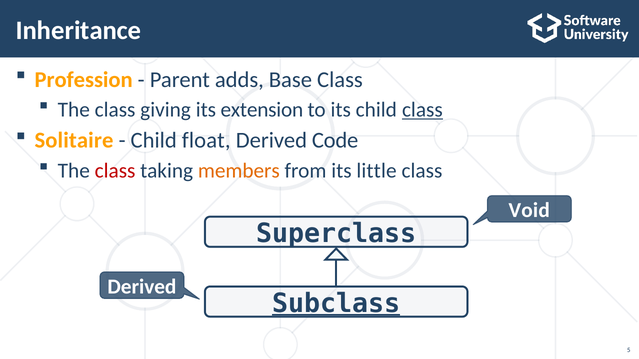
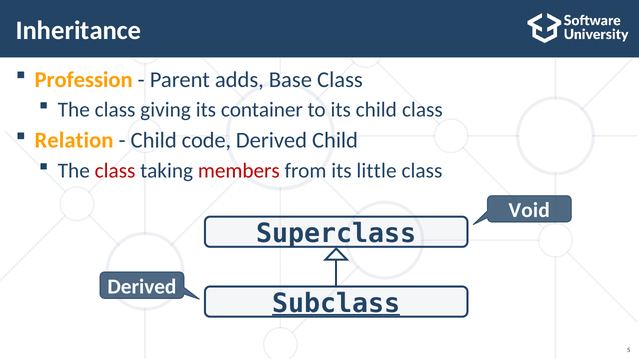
extension: extension -> container (262, 110)
class underline: present -> none (422, 110)
Solitaire: Solitaire -> Relation (74, 140)
float: float -> code (206, 140)
Derived Code: Code -> Child (335, 140)
members colour: orange -> red (239, 171)
